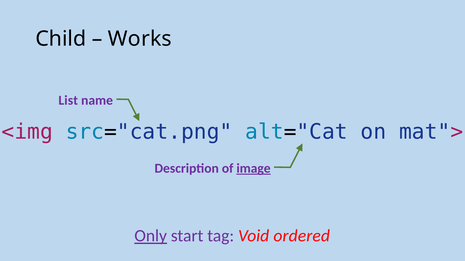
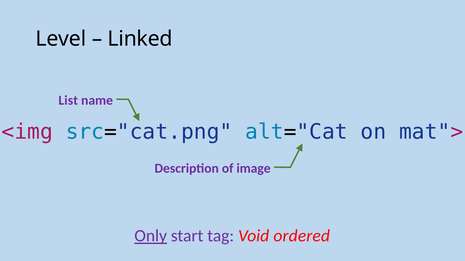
Child: Child -> Level (61, 39)
Works: Works -> Linked (140, 39)
image underline: present -> none (254, 169)
